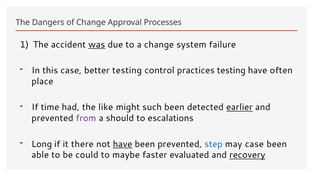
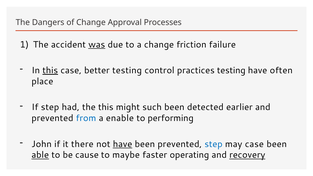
system: system -> friction (191, 45)
this underline: none -> present (50, 70)
If time: time -> step (50, 107)
the like: like -> this (106, 107)
earlier underline: present -> none (239, 107)
from colour: purple -> blue (86, 118)
should: should -> enable (120, 118)
escalations: escalations -> performing (171, 118)
Long: Long -> John (42, 144)
able underline: none -> present (40, 155)
could: could -> cause (87, 155)
evaluated: evaluated -> operating (189, 155)
